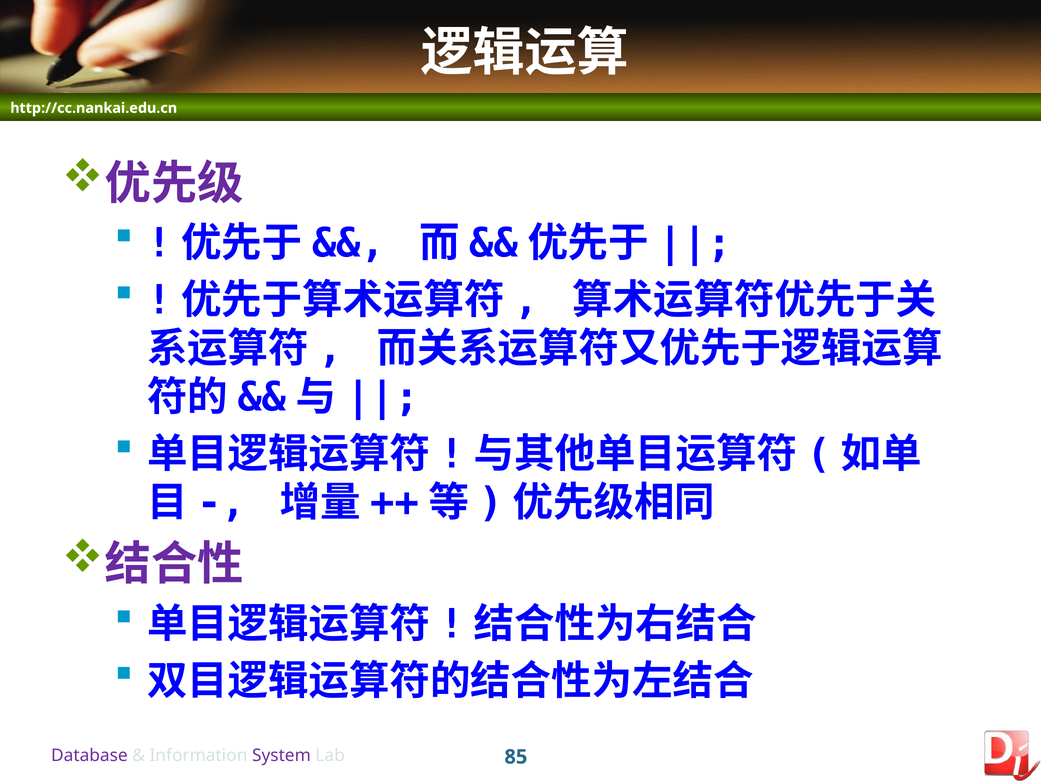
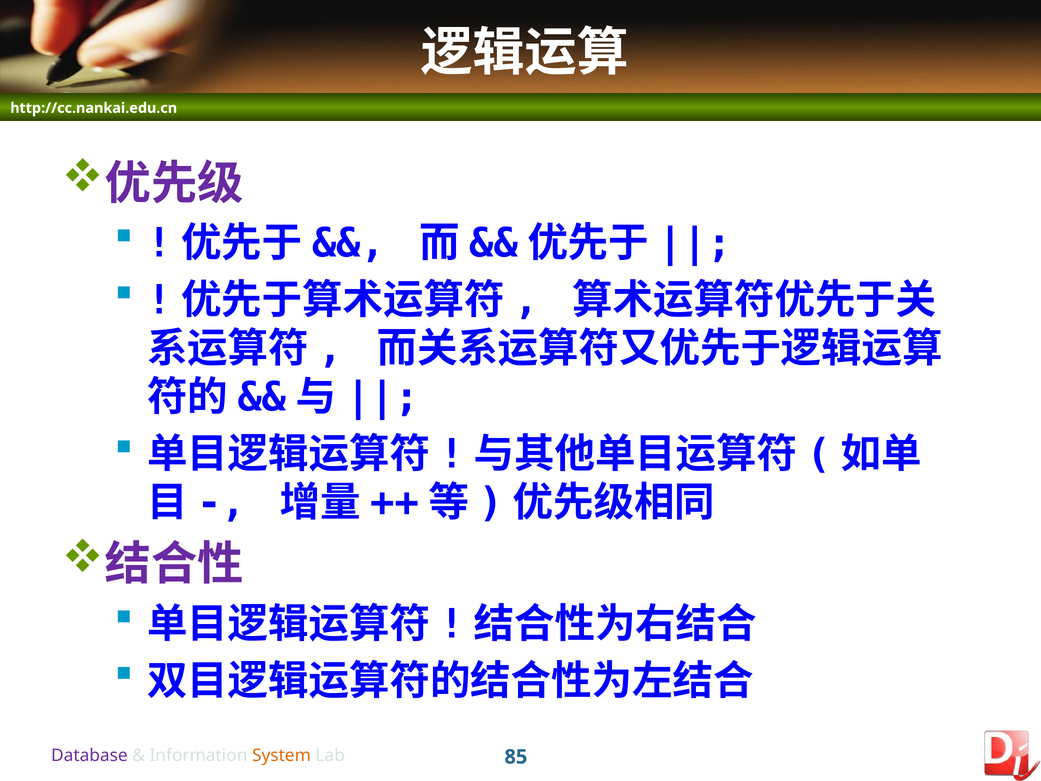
System colour: purple -> orange (281, 755)
